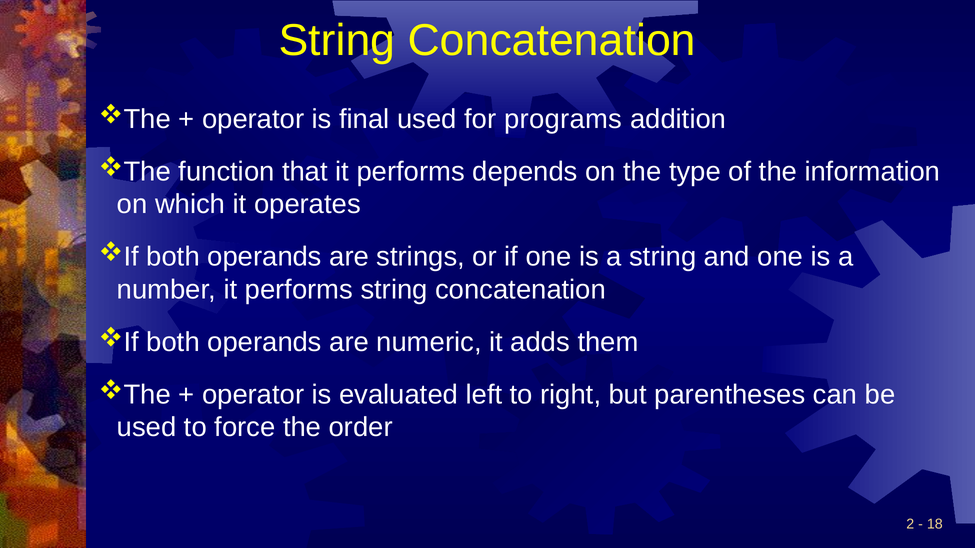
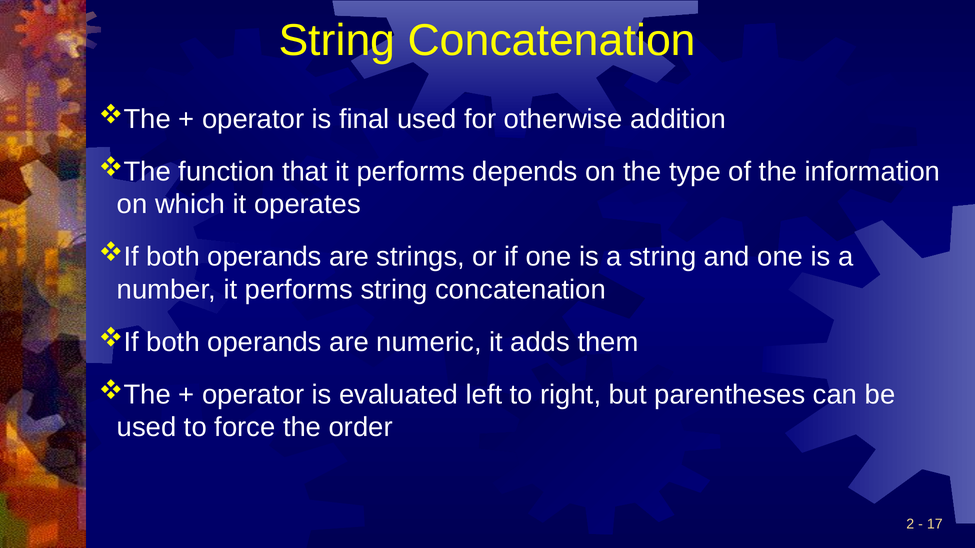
programs: programs -> otherwise (563, 119)
18: 18 -> 17 (935, 524)
